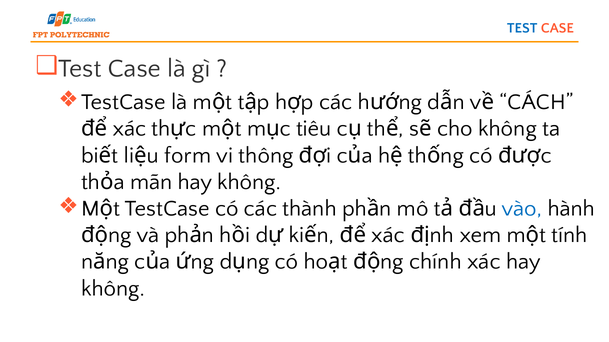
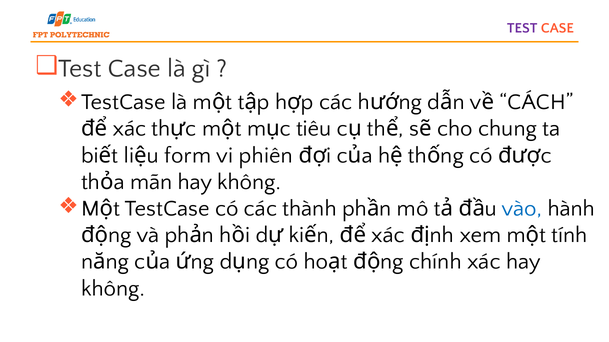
TEST colour: blue -> purple (522, 28)
cho không: không -> chung (508, 129)
thông: thông -> phiên (266, 155)
